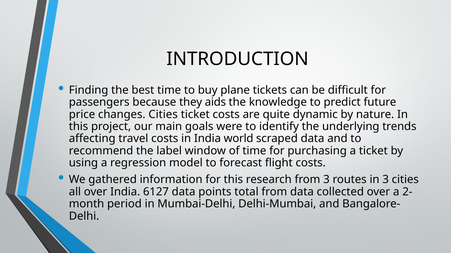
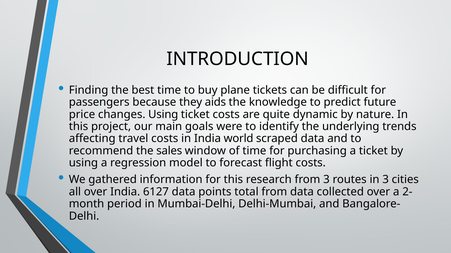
changes Cities: Cities -> Using (163, 115)
label: label -> sales (169, 151)
